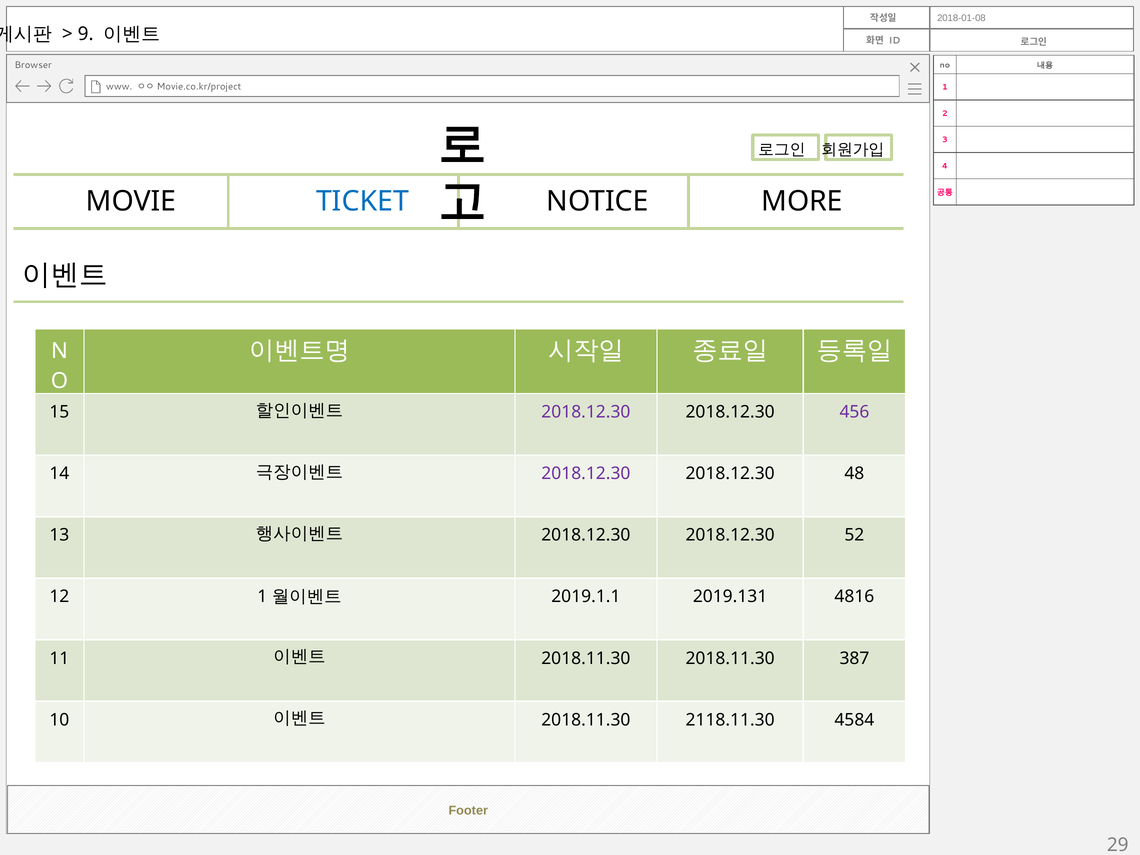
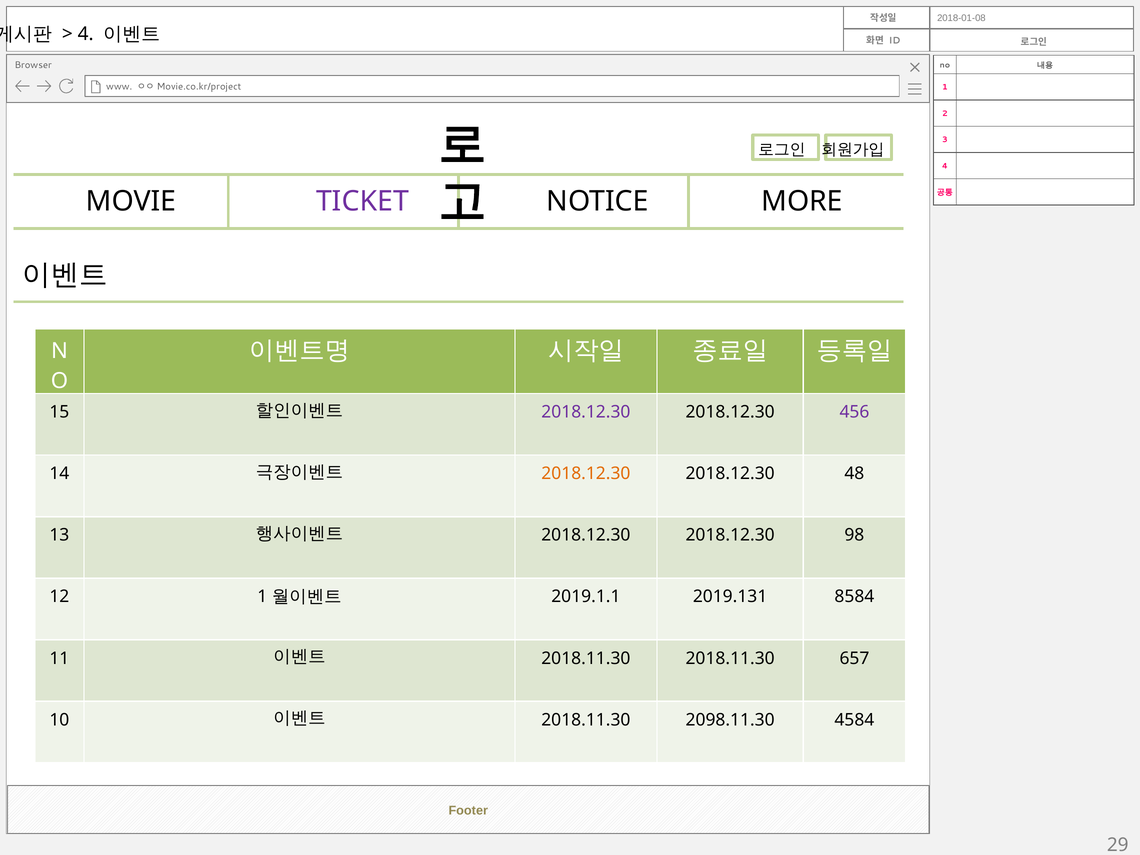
9: 9 -> 4 (86, 34)
TICKET colour: blue -> purple (363, 201)
2018.12.30 colour: purple -> orange (586, 474)
52: 52 -> 98 (854, 535)
4816: 4816 -> 8584 (854, 597)
387: 387 -> 657 (854, 658)
2118.11.30: 2118.11.30 -> 2098.11.30 (730, 720)
